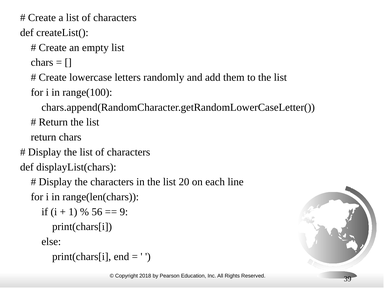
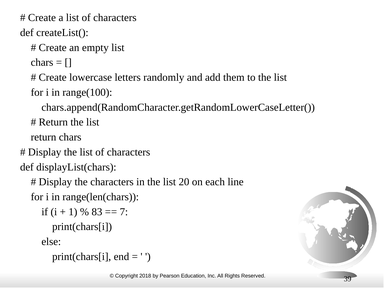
56: 56 -> 83 (97, 212)
9: 9 -> 7 (124, 212)
